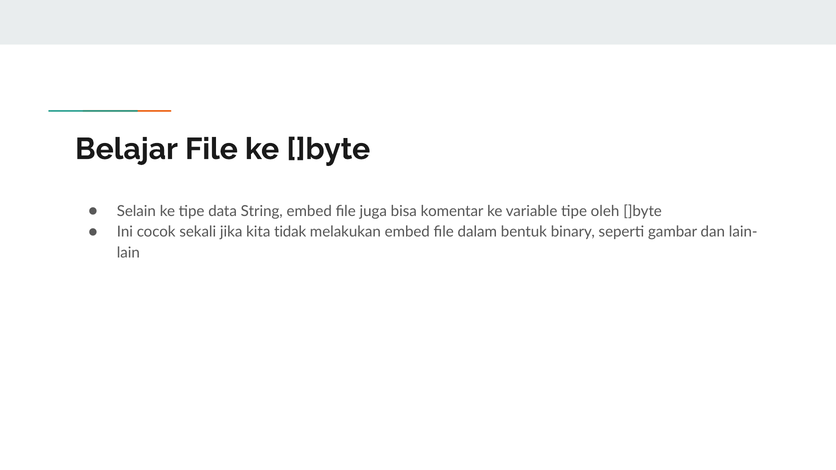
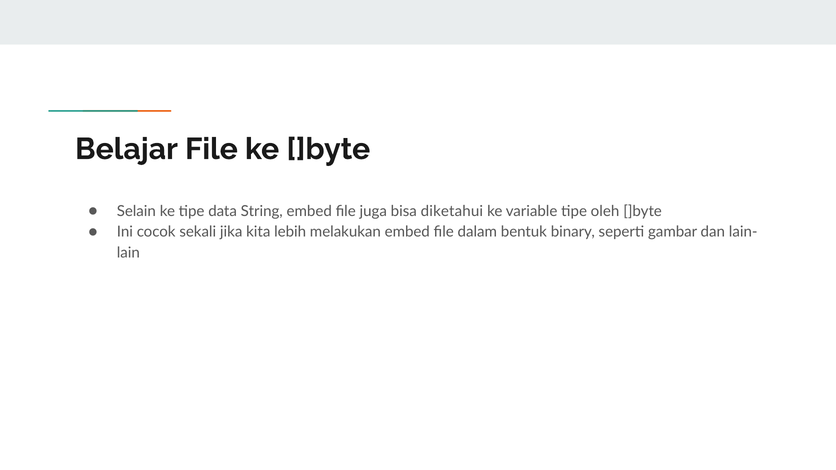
komentar: komentar -> diketahui (452, 211)
tidak: tidak -> lebih (290, 232)
